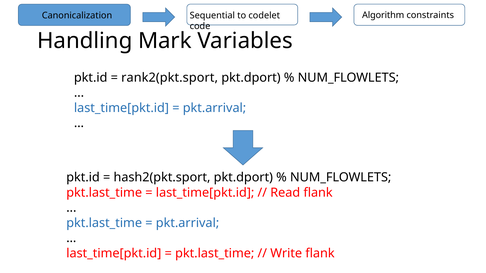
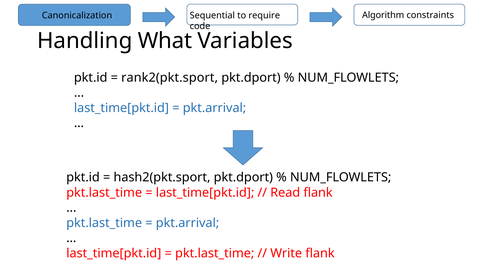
codelet: codelet -> require (264, 15)
Mark: Mark -> What (165, 41)
